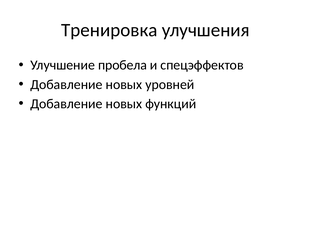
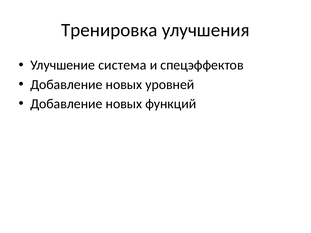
пробела: пробела -> система (122, 65)
